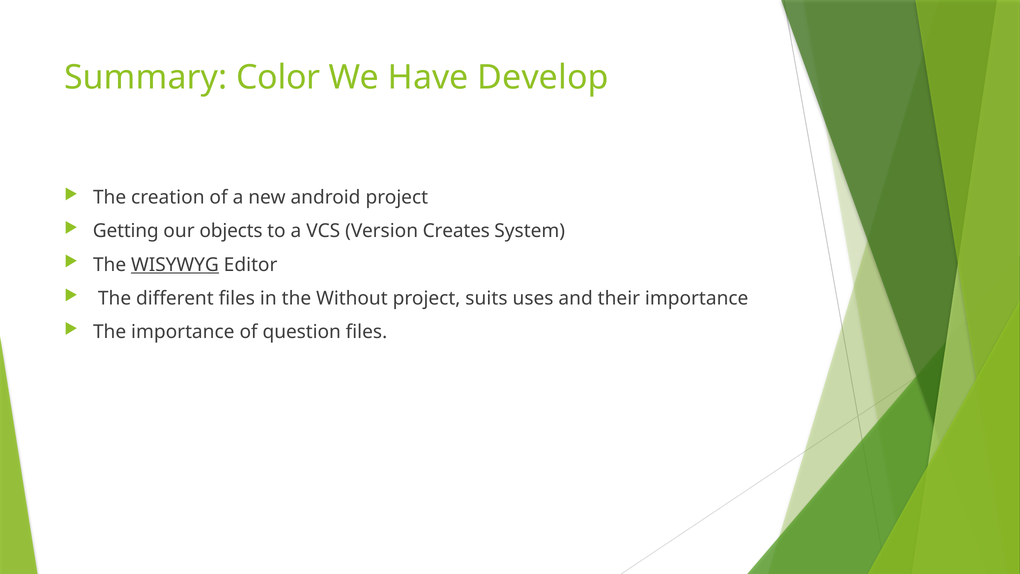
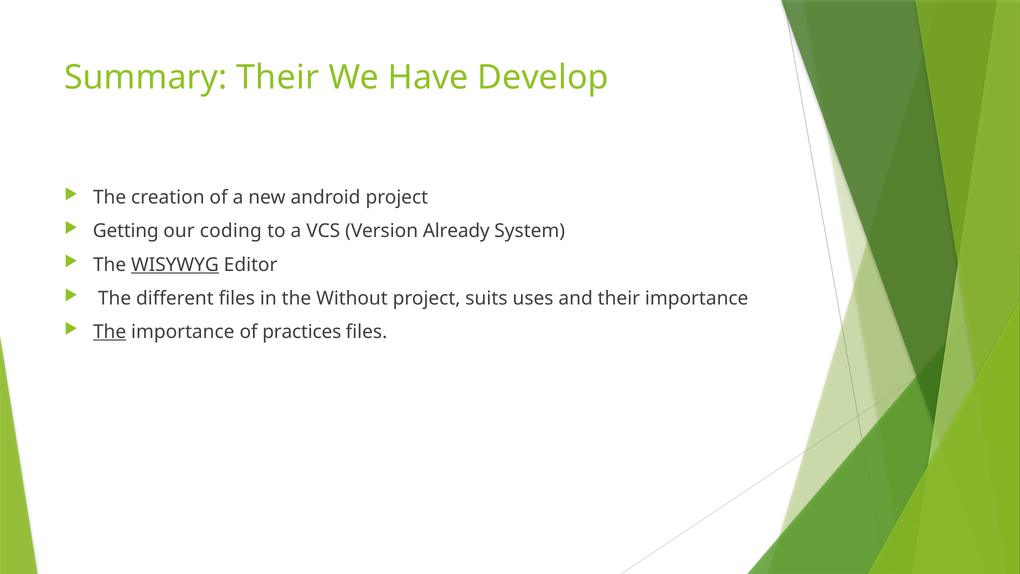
Summary Color: Color -> Their (278, 78)
objects: objects -> coding (231, 231)
Creates: Creates -> Already (456, 231)
The underline: none -> present (110, 332)
question: question -> practices (302, 332)
